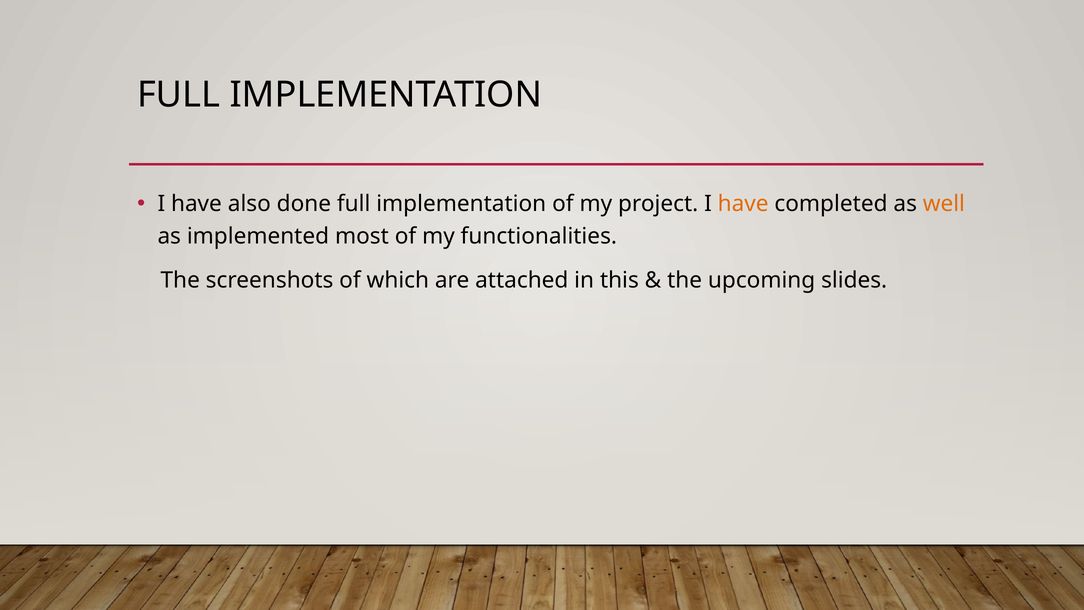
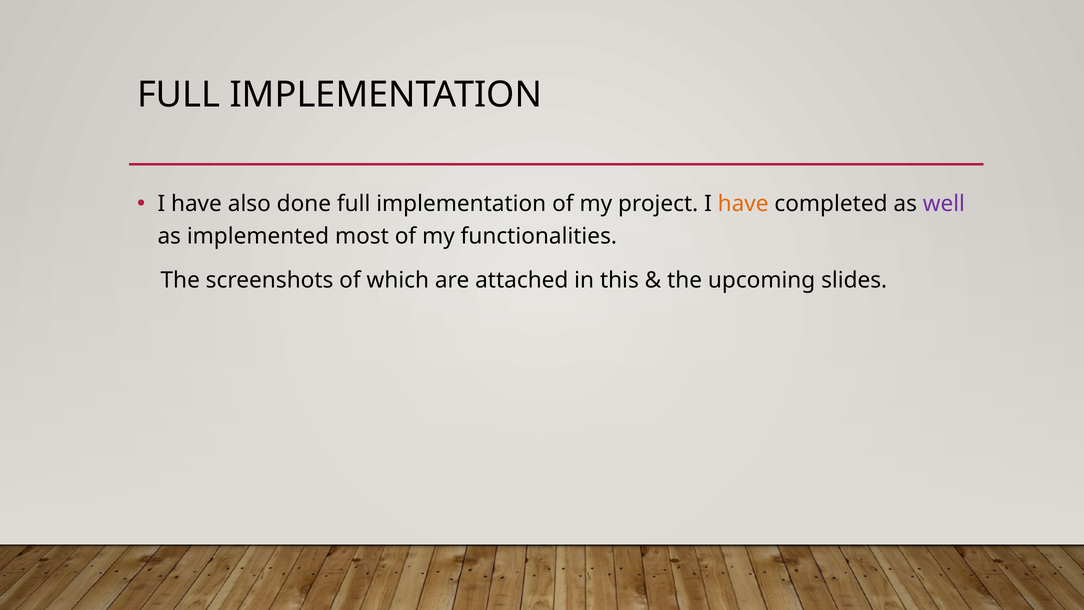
well colour: orange -> purple (944, 204)
